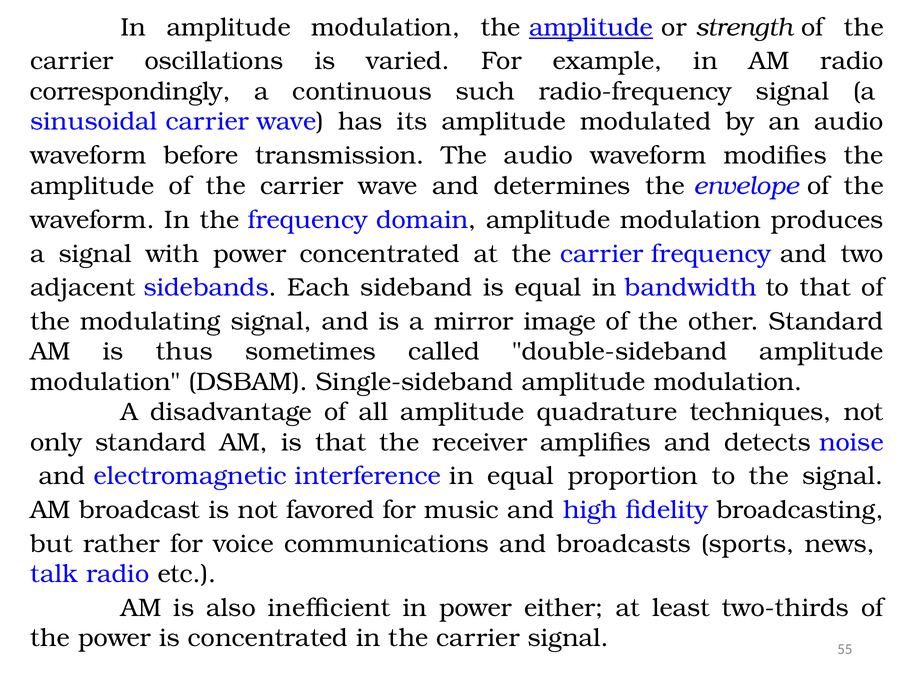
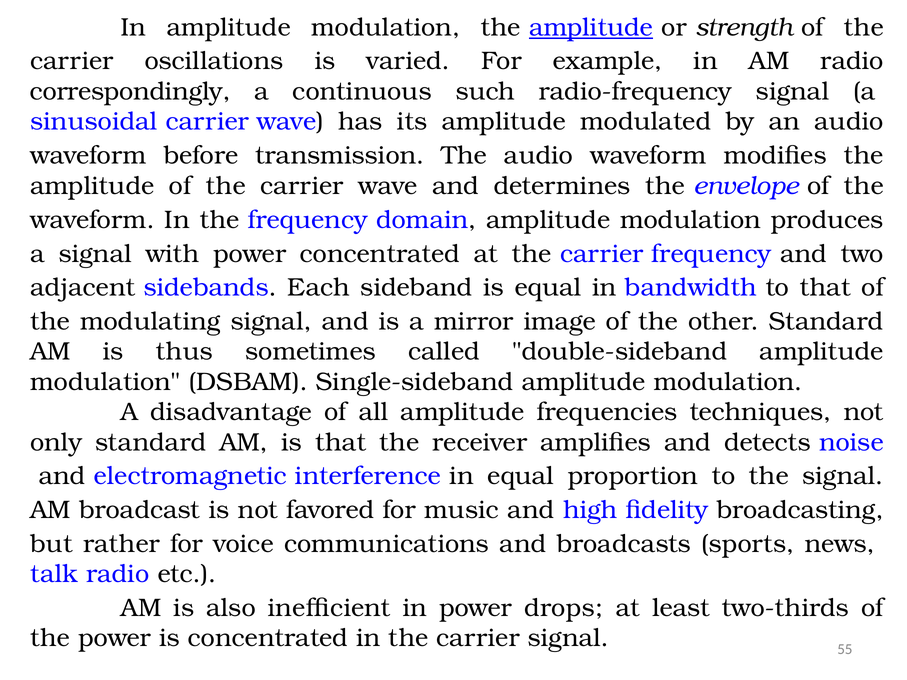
quadrature: quadrature -> frequencies (607, 412)
either: either -> drops (564, 608)
